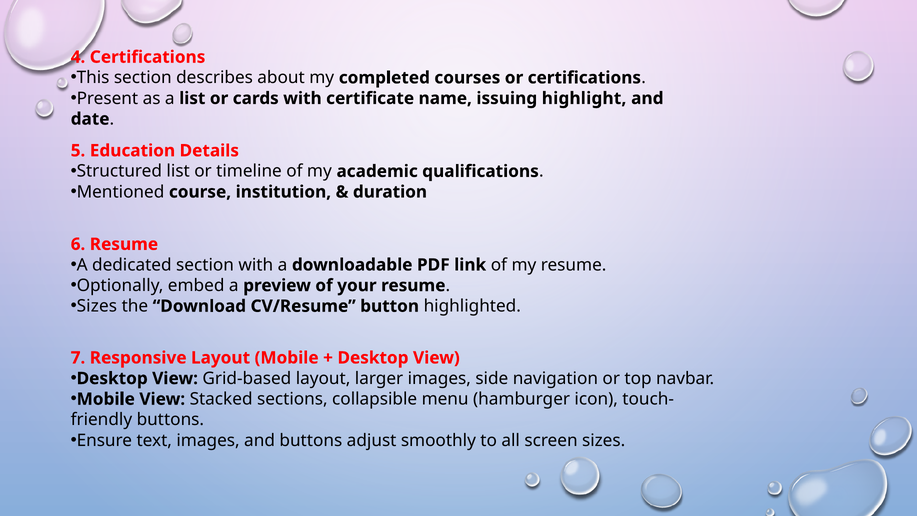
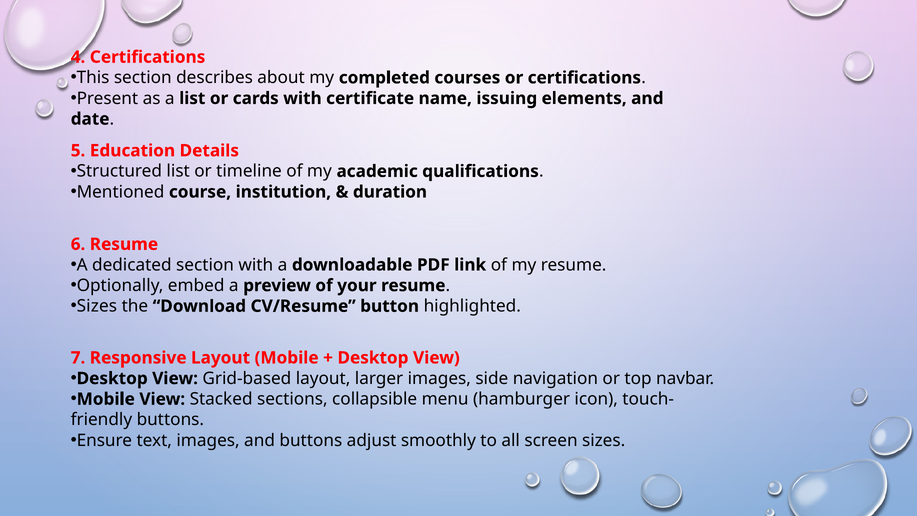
highlight: highlight -> elements (584, 98)
